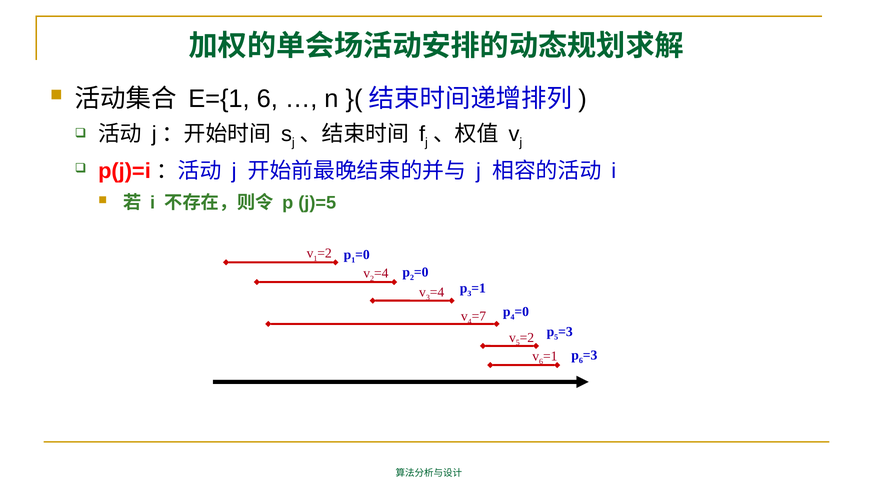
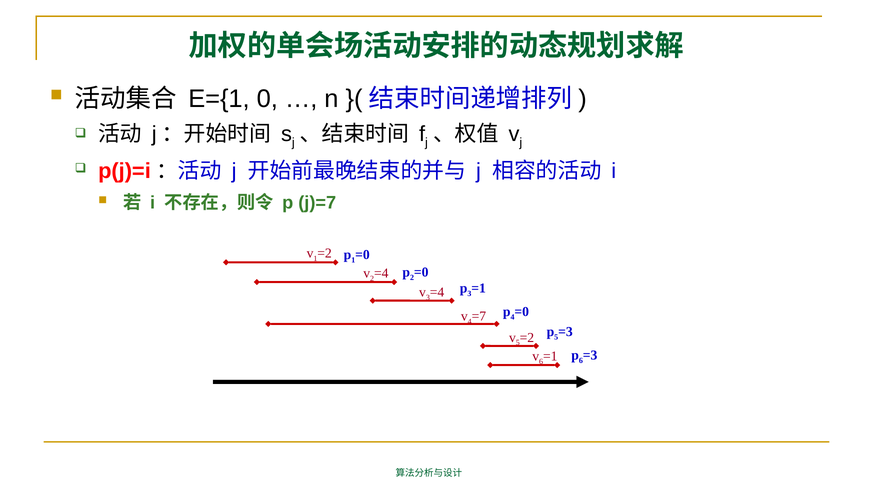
E={1 6: 6 -> 0 (267, 99)
j)=5: j)=5 -> j)=7 (317, 203)
